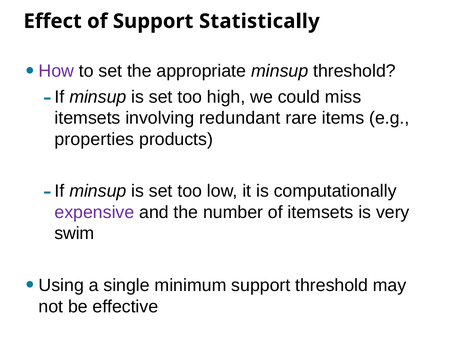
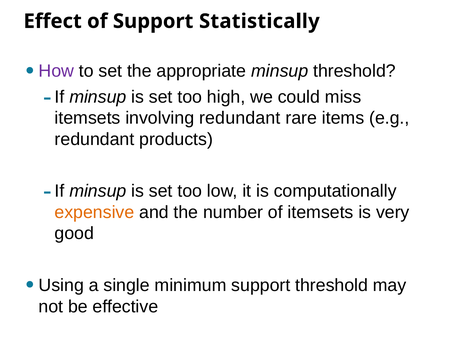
properties: properties -> redundant (94, 139)
expensive colour: purple -> orange (94, 212)
swim: swim -> good (74, 233)
